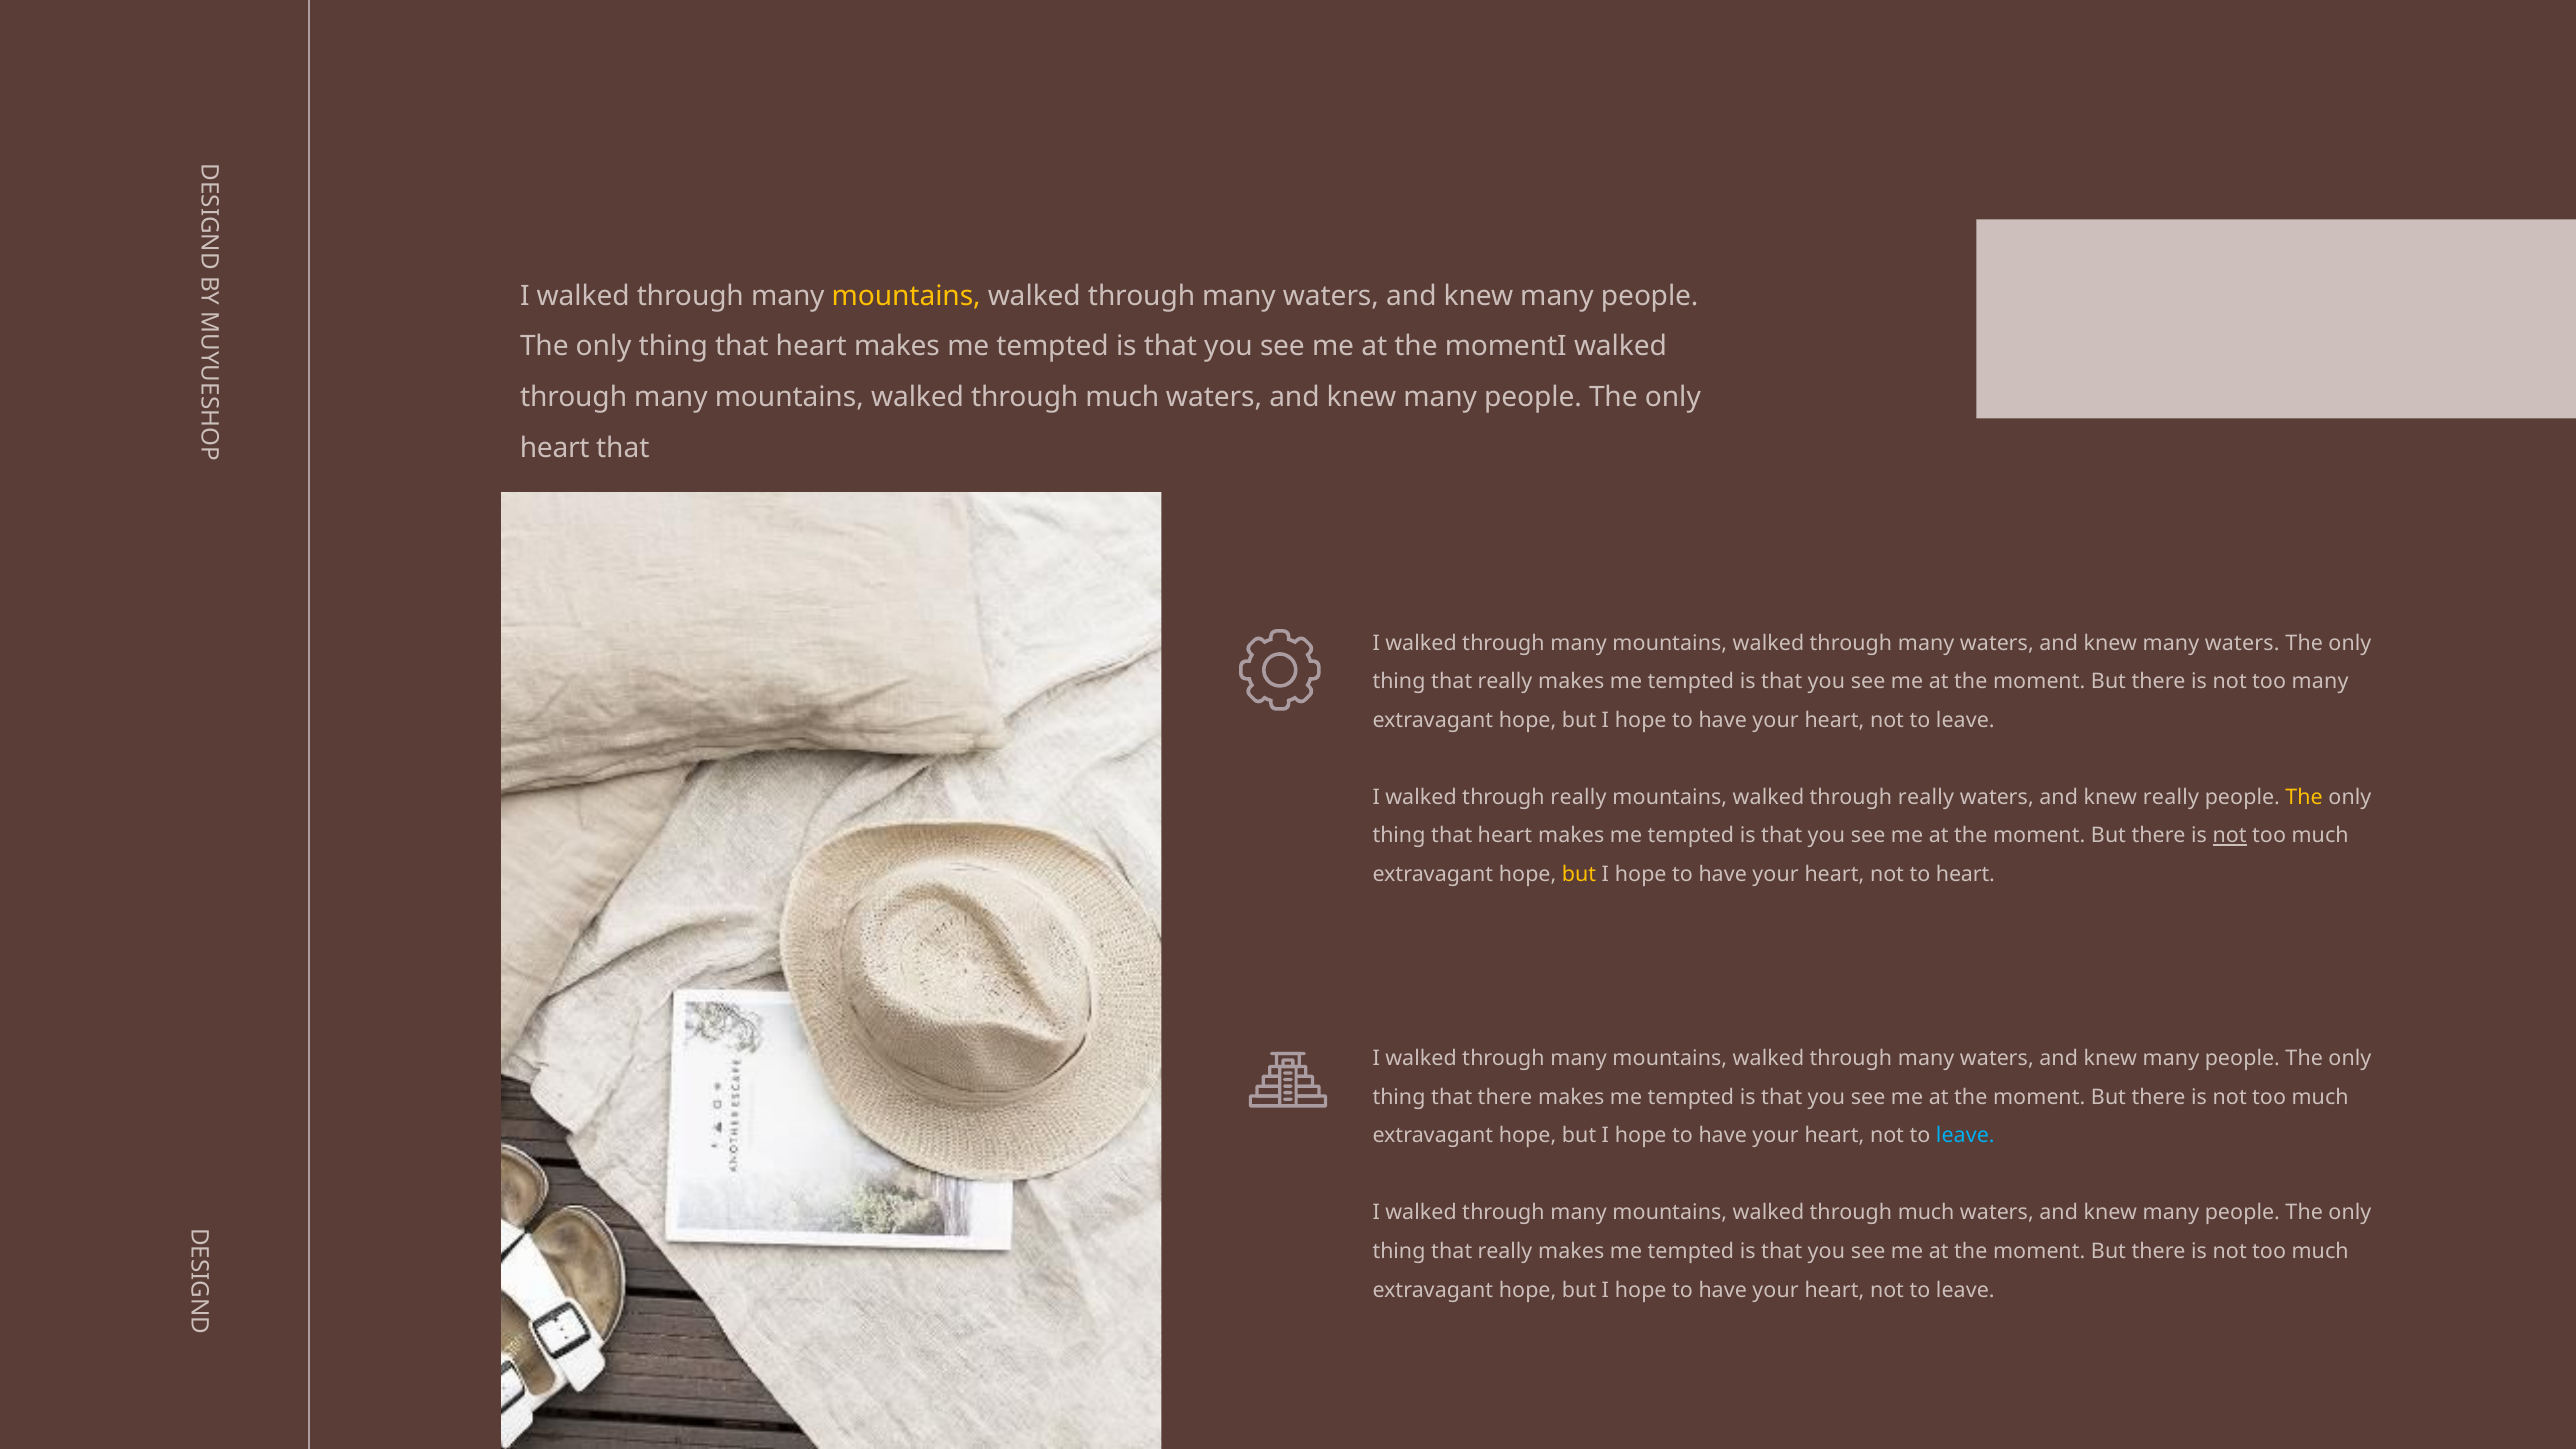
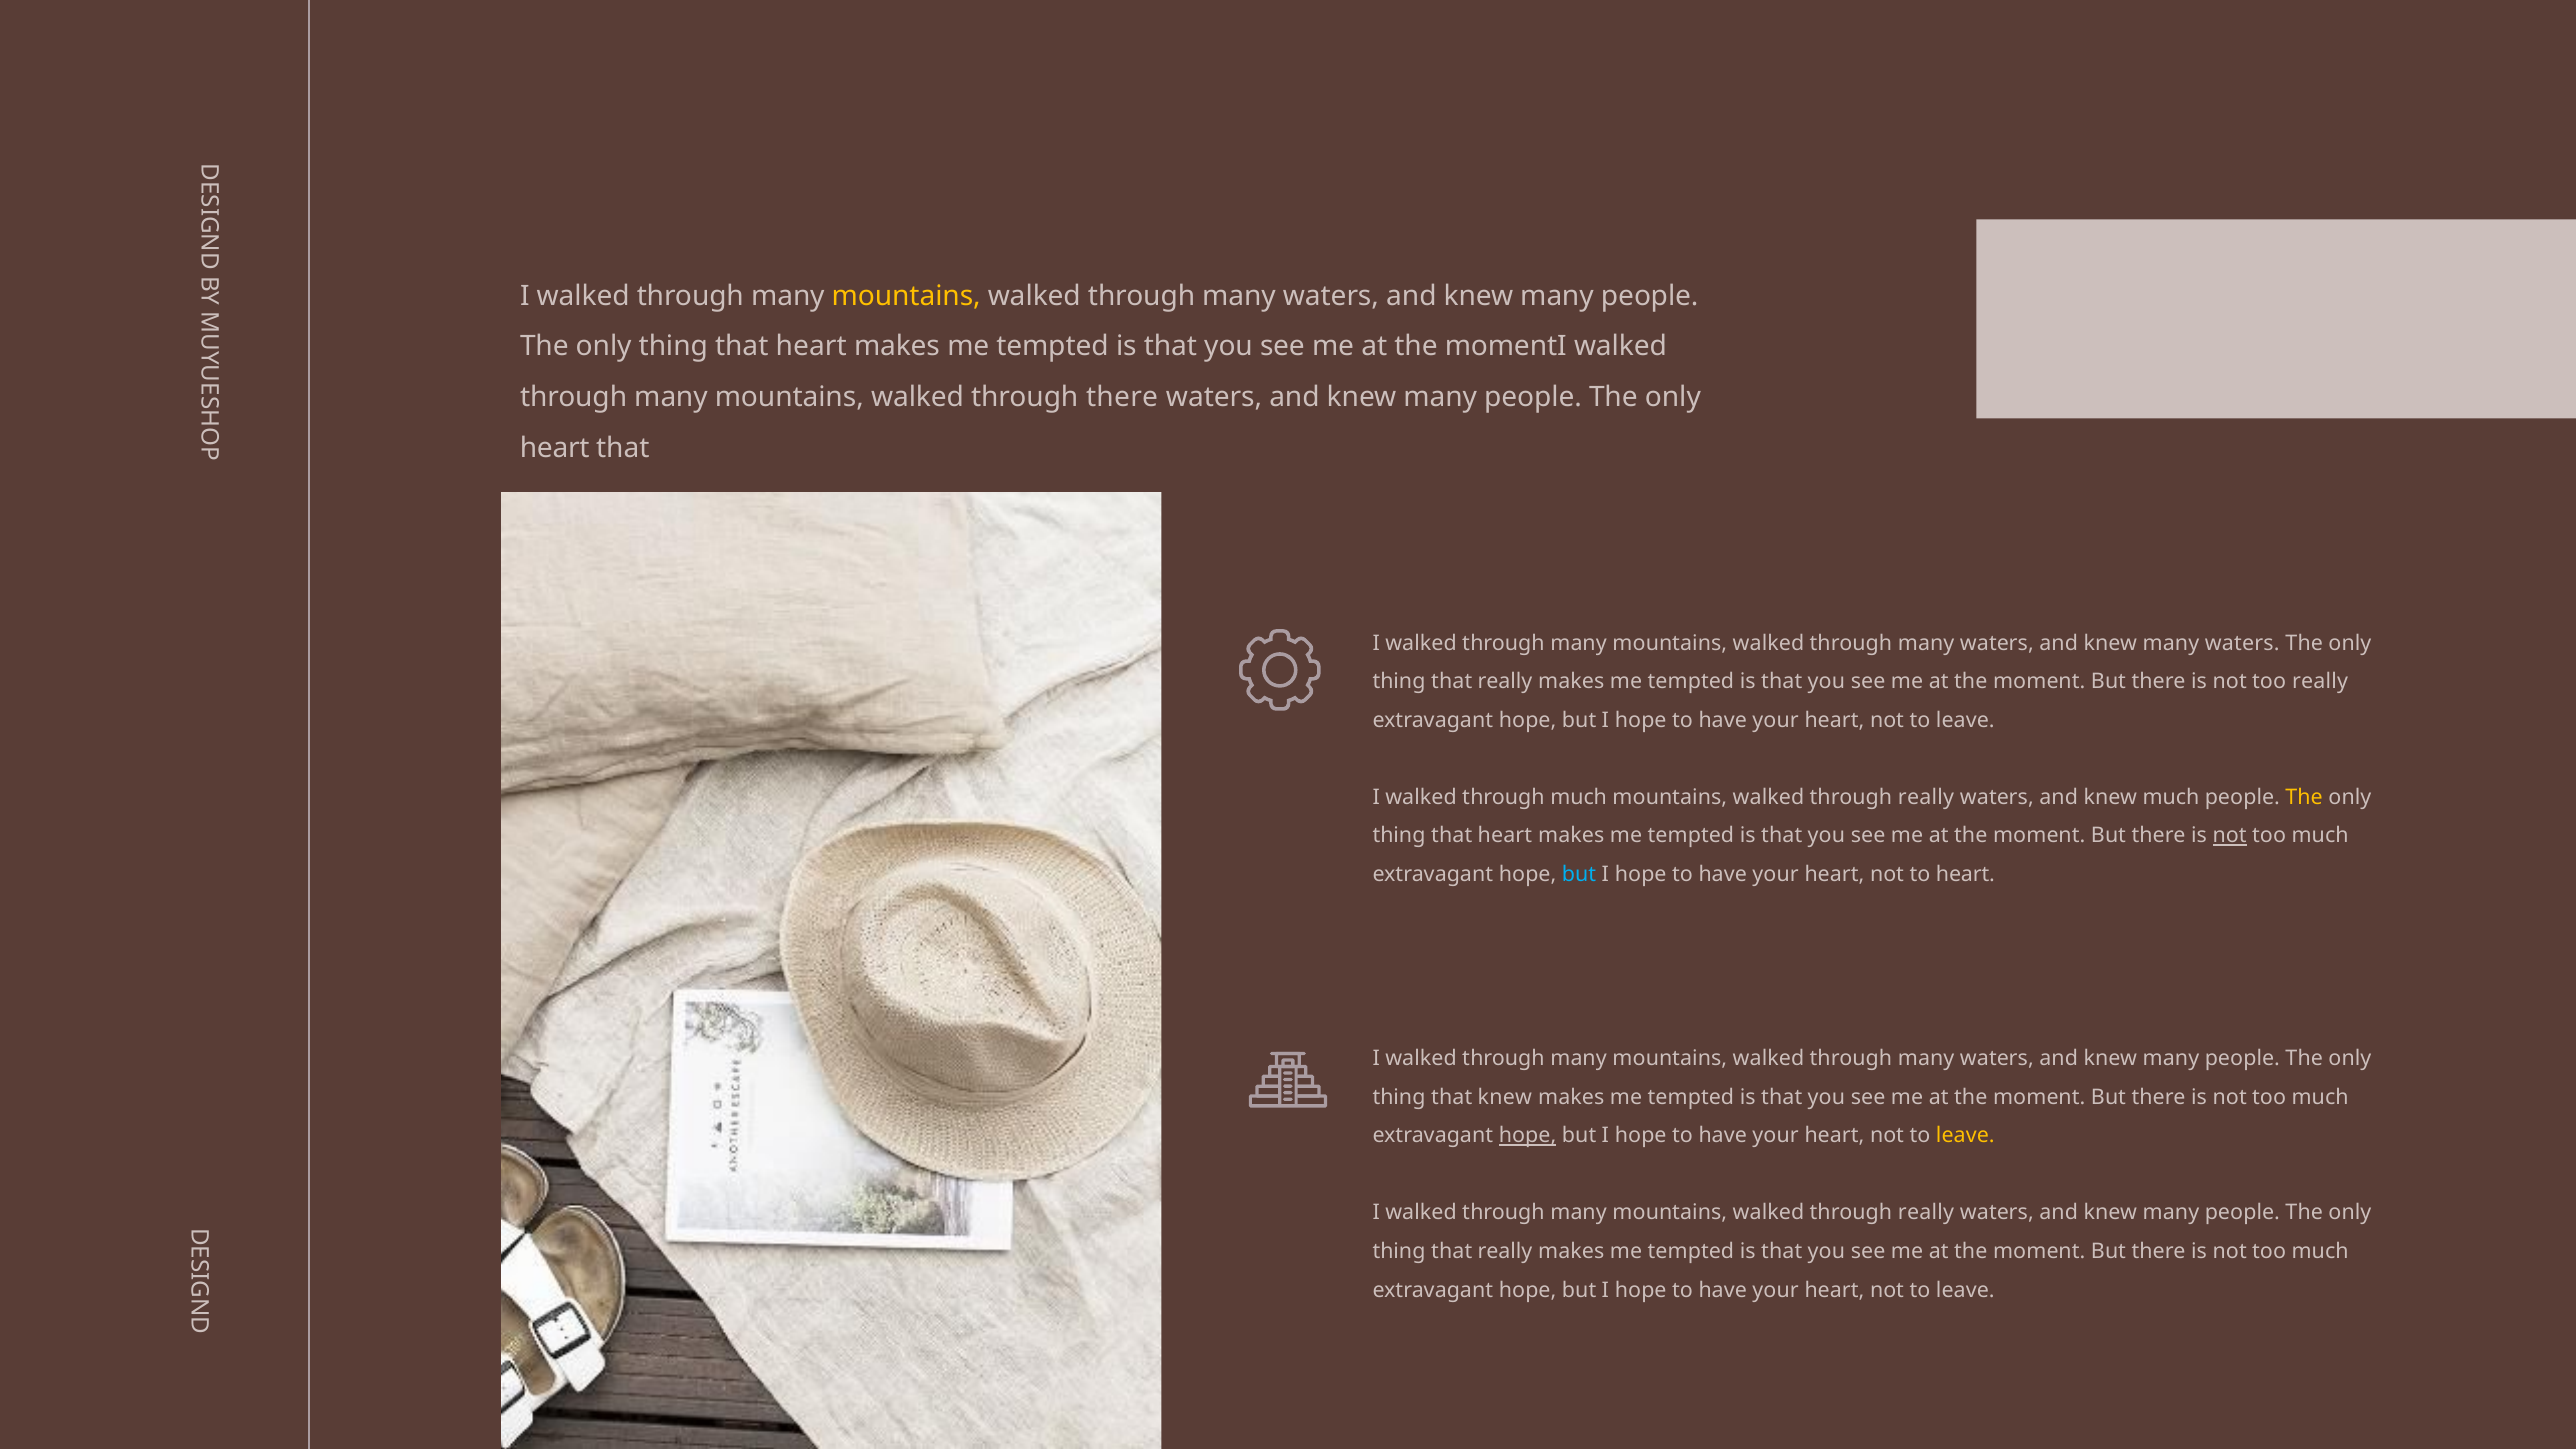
much: much -> there (1122, 397)
too many: many -> really (2320, 682)
I walked through really: really -> much (1579, 797)
knew really: really -> much (2171, 797)
but colour: yellow -> light blue (1579, 874)
that there: there -> knew (1505, 1097)
hope underline: none -> present (1528, 1136)
leave colour: light blue -> yellow (1965, 1136)
much: much -> really (1926, 1213)
